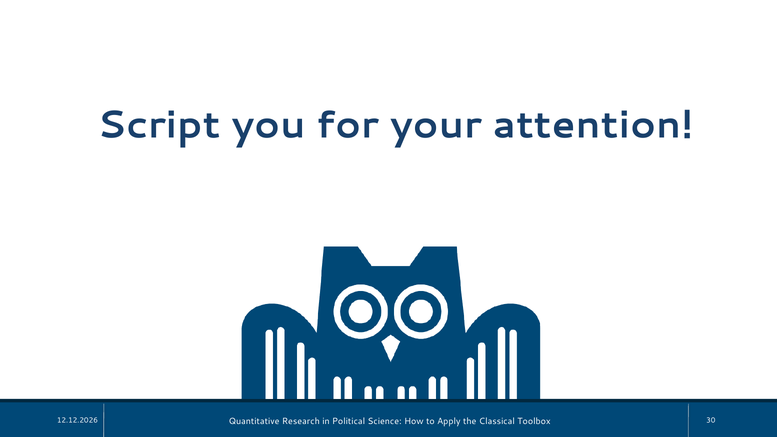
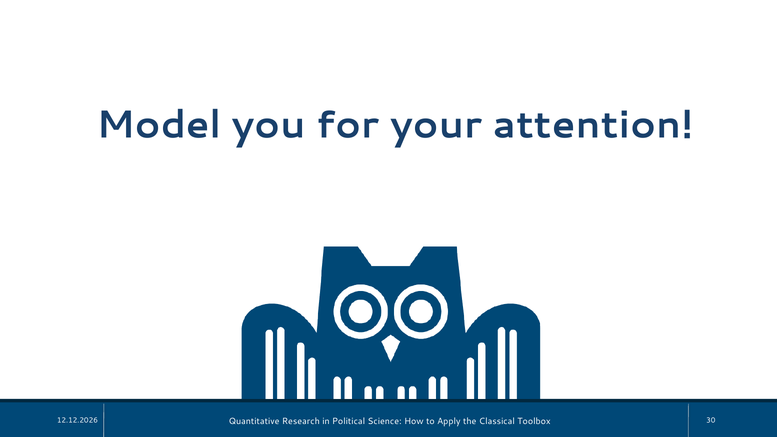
Script: Script -> Model (159, 125)
